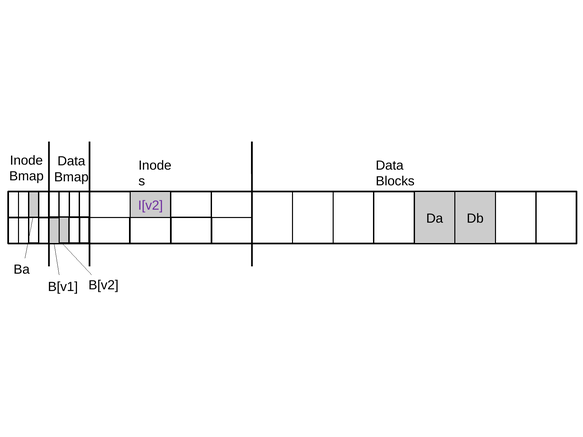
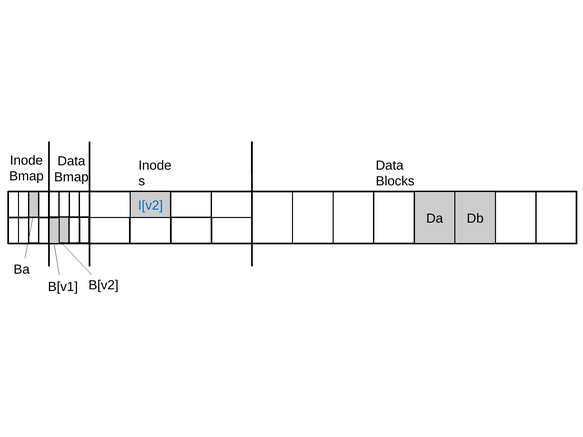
I[v2 colour: purple -> blue (150, 205)
